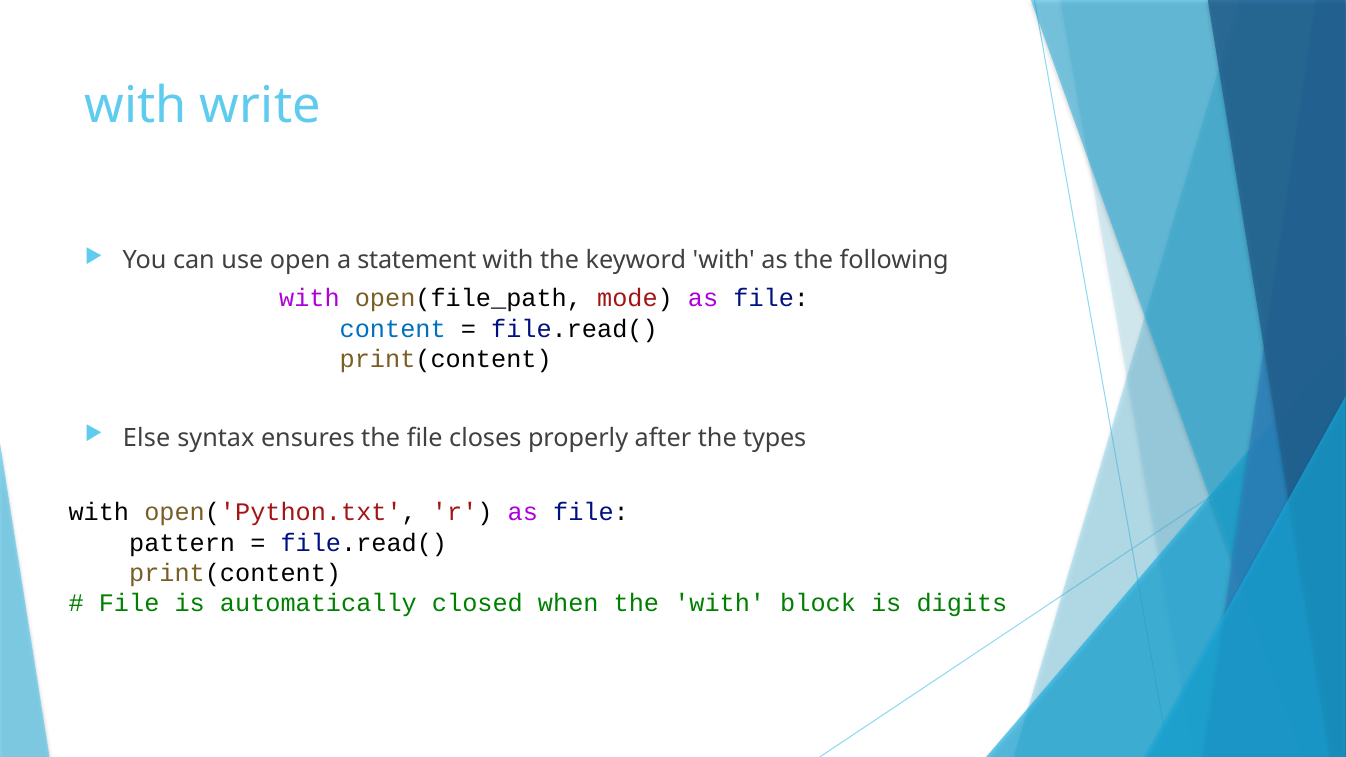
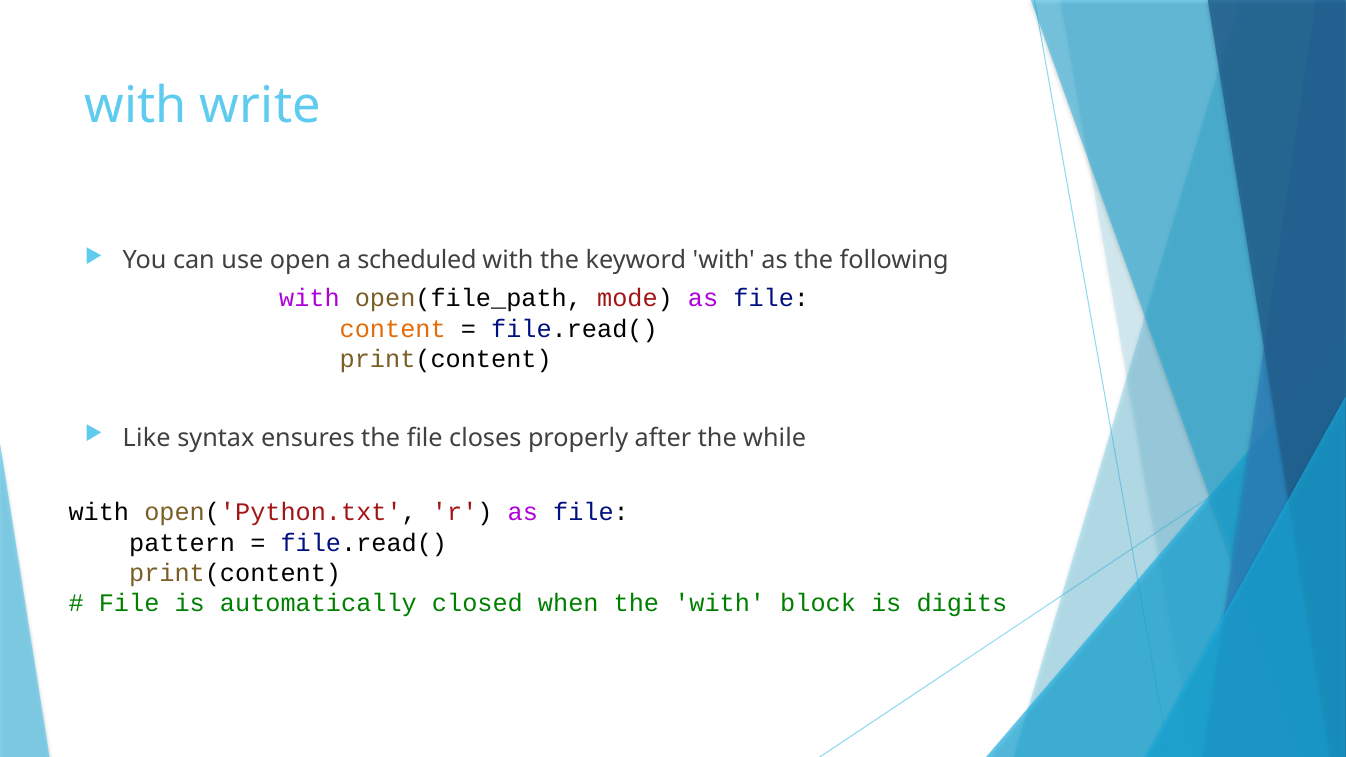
statement: statement -> scheduled (417, 260)
content colour: blue -> orange (393, 329)
Else: Else -> Like (147, 438)
types: types -> while (775, 438)
